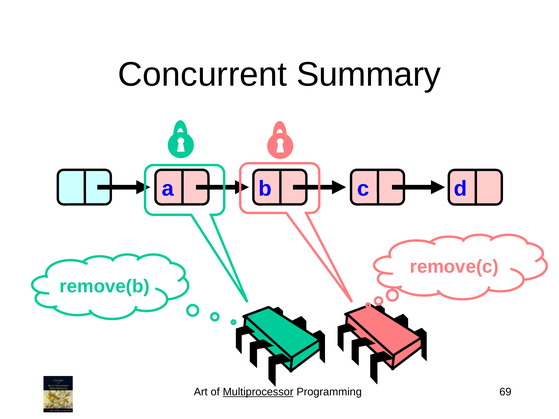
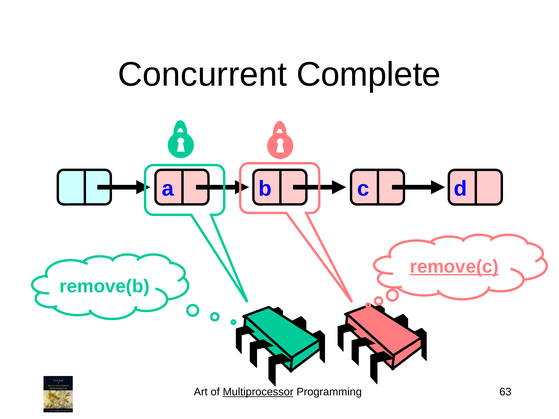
Summary: Summary -> Complete (369, 75)
remove(c underline: none -> present (454, 267)
69: 69 -> 63 (505, 392)
